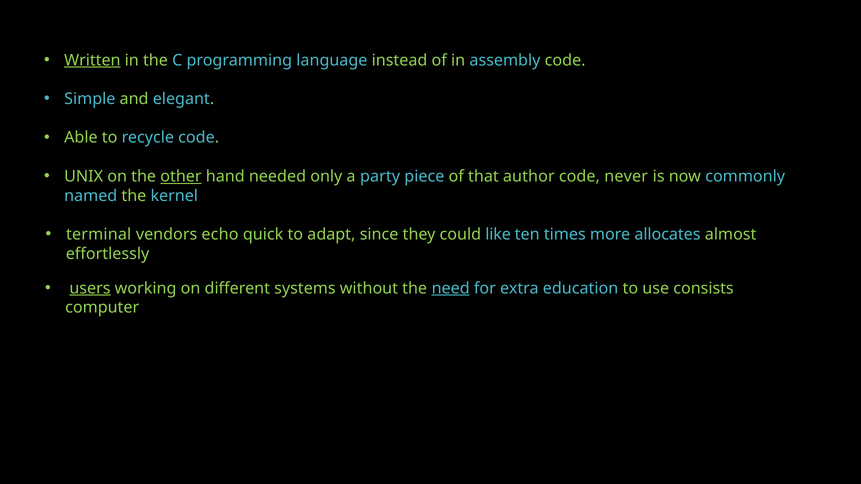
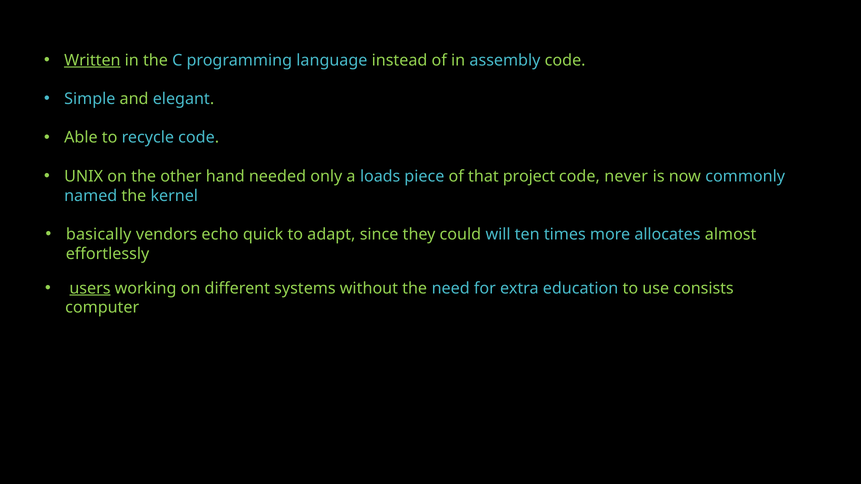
other underline: present -> none (181, 176)
party: party -> loads (380, 176)
author: author -> project (529, 176)
terminal: terminal -> basically (99, 235)
like: like -> will (498, 235)
need underline: present -> none (451, 288)
